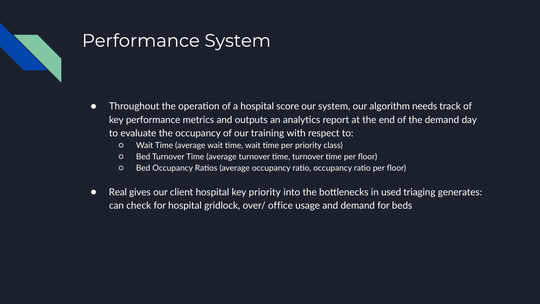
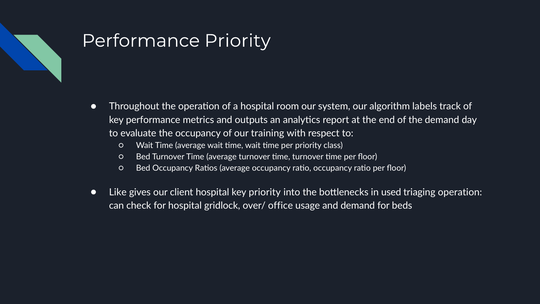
Performance System: System -> Priority (238, 41)
score: score -> room (288, 106)
needs: needs -> labels (425, 106)
Real: Real -> Like (118, 192)
triaging generates: generates -> operation (460, 192)
